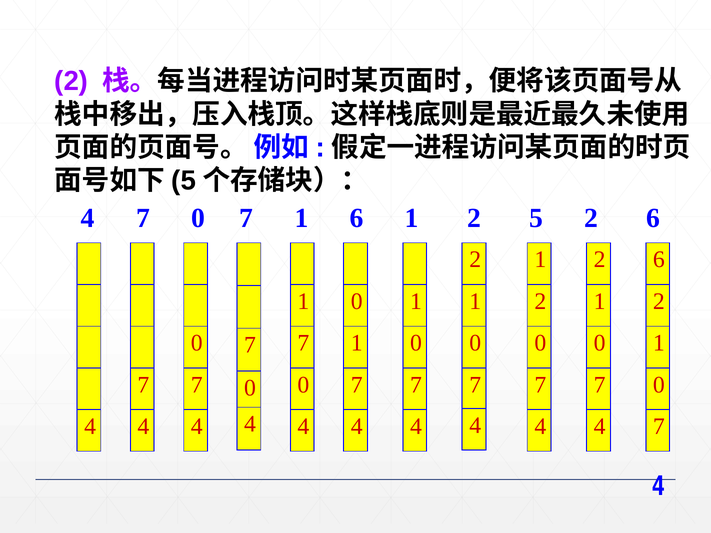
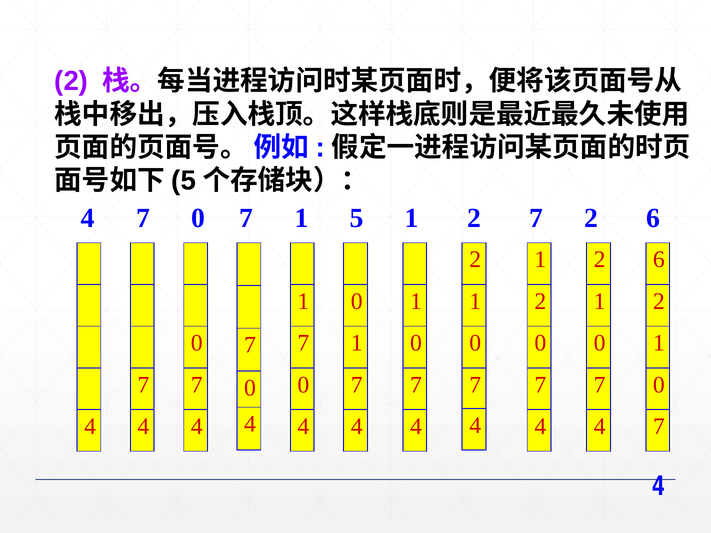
1 6: 6 -> 5 (357, 218)
2 5: 5 -> 7 (536, 218)
